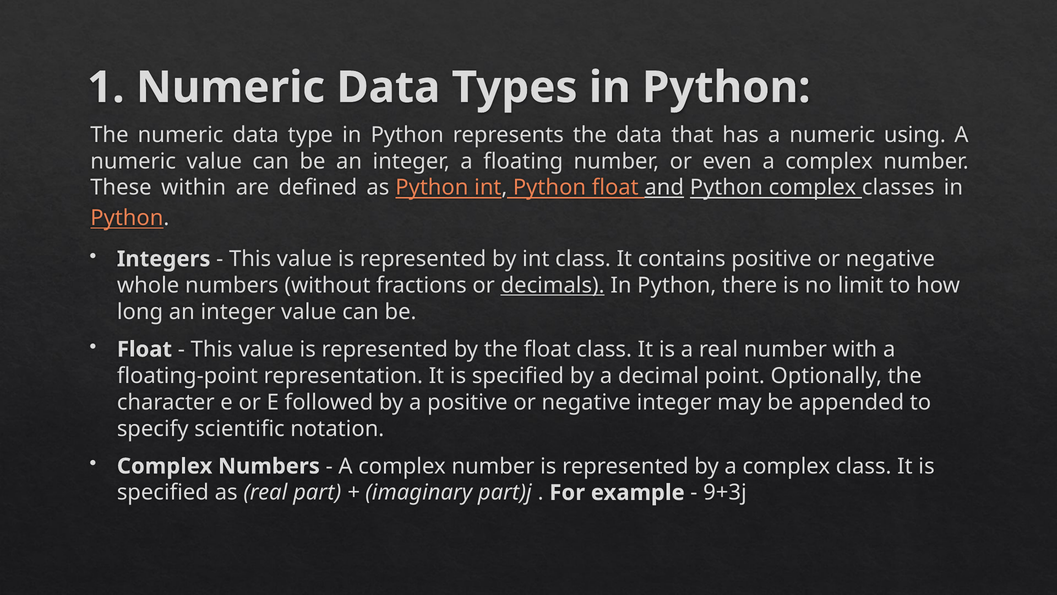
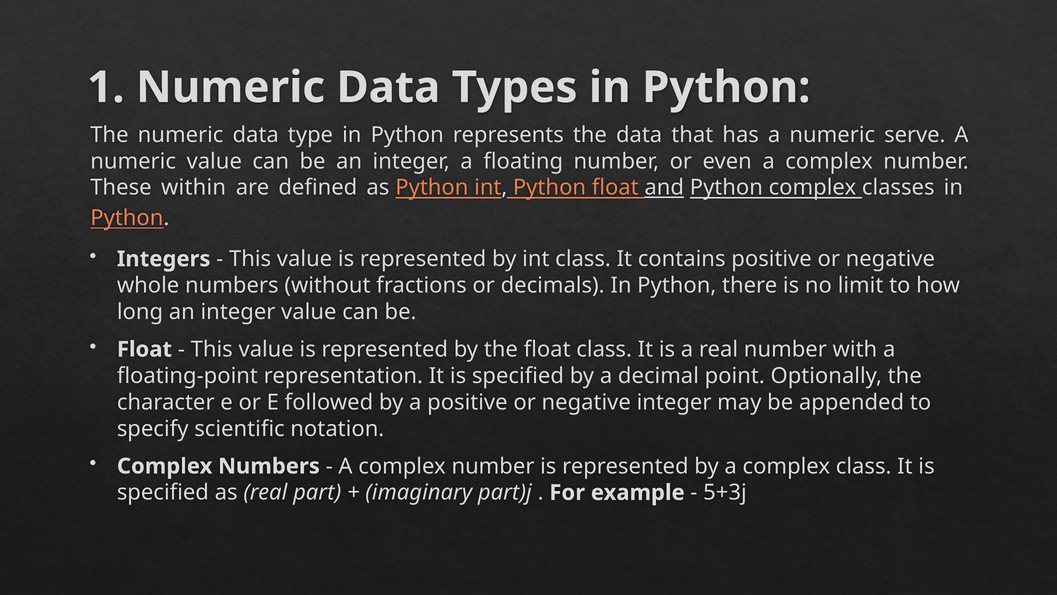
using: using -> serve (915, 135)
decimals underline: present -> none (553, 285)
9+3j: 9+3j -> 5+3j (725, 492)
